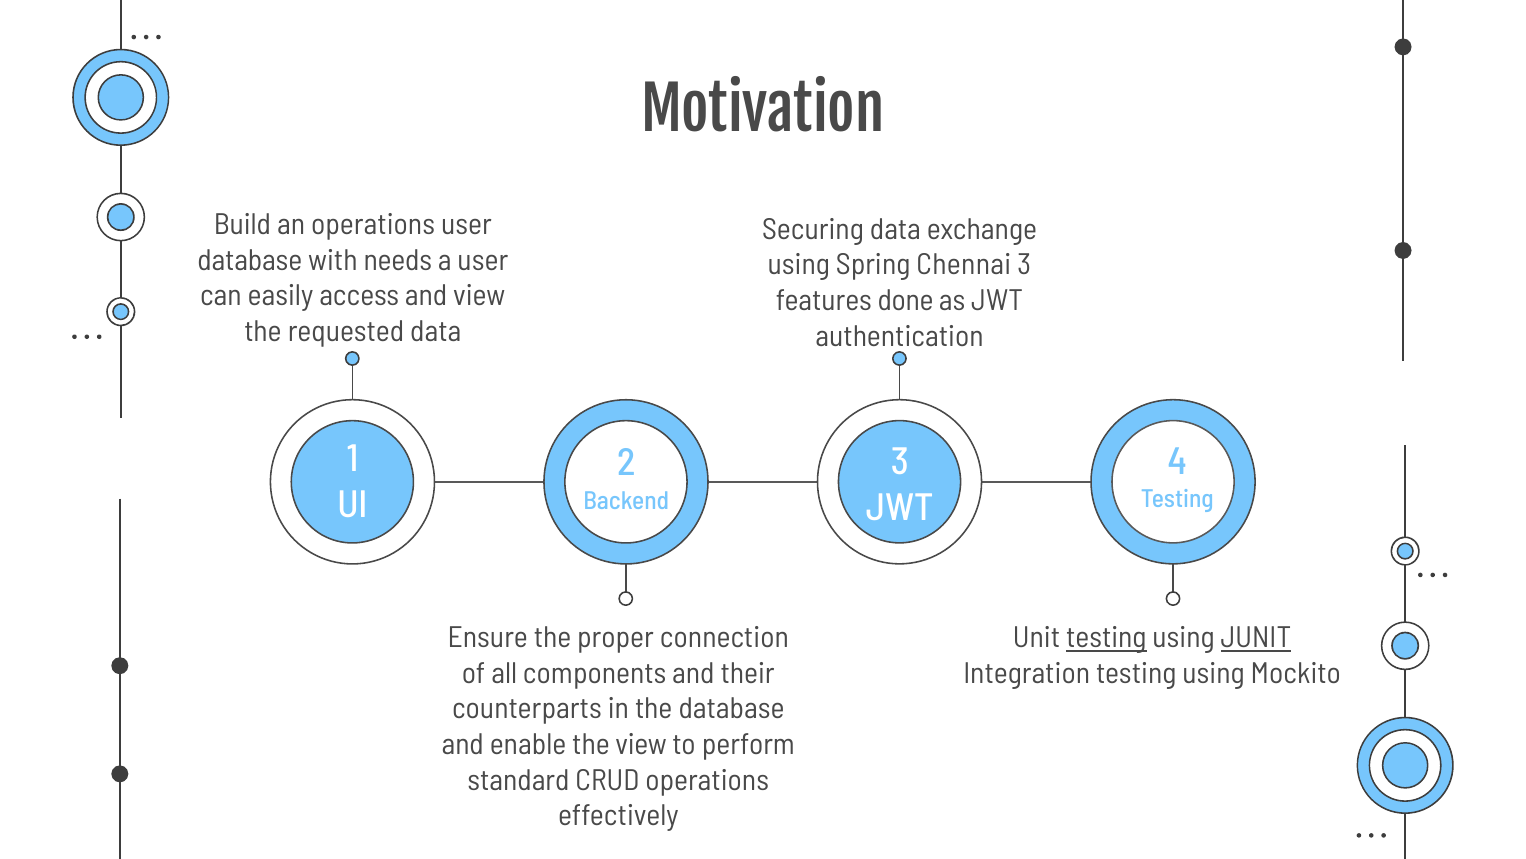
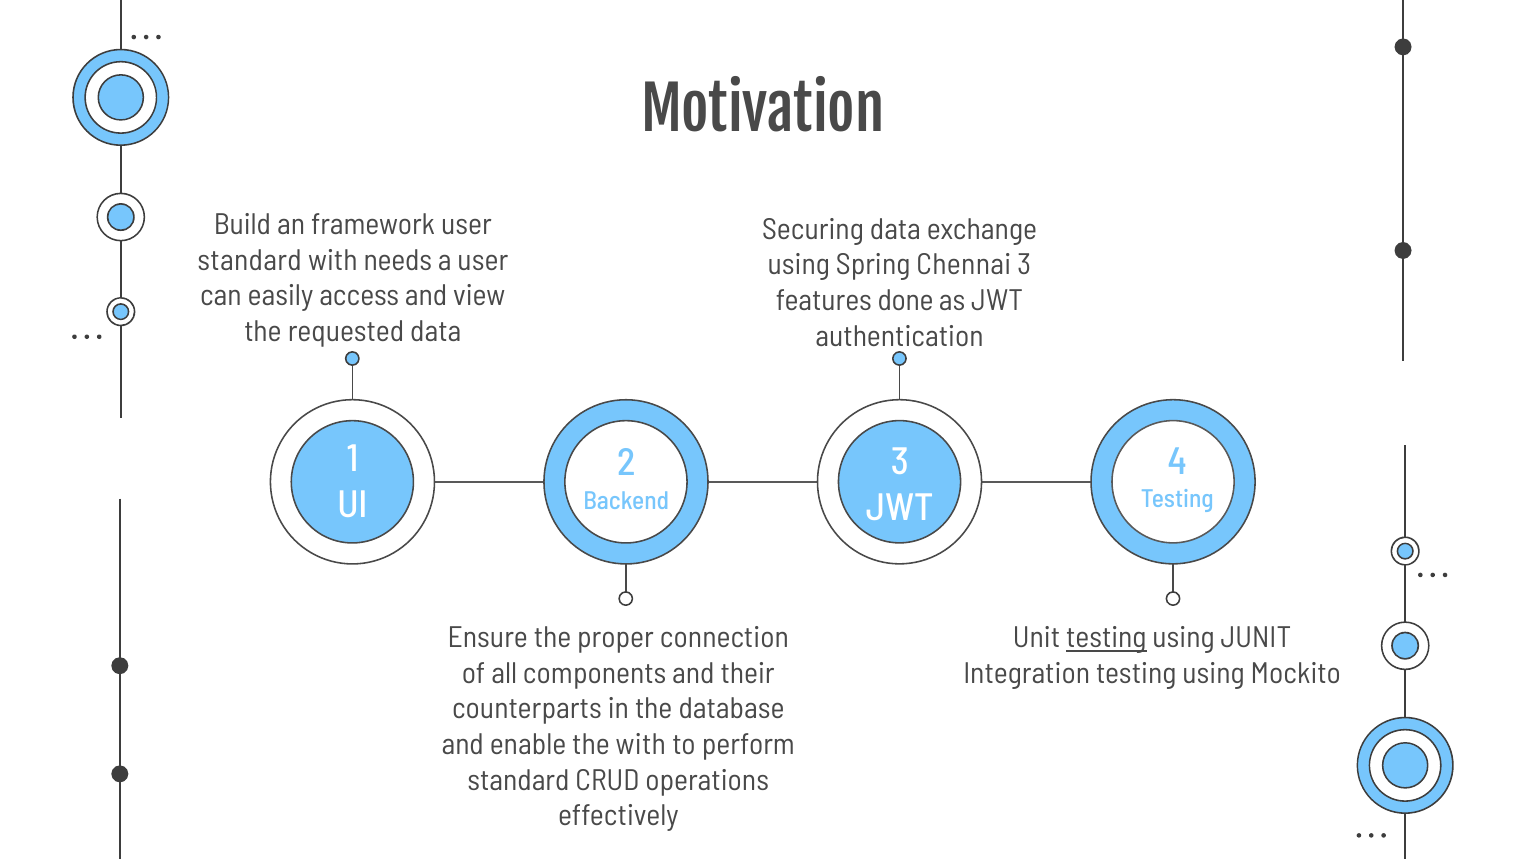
an operations: operations -> framework (373, 224)
database: database -> standard (250, 260)
JUNIT underline: present -> none (1256, 637)
the view: view -> with (641, 744)
